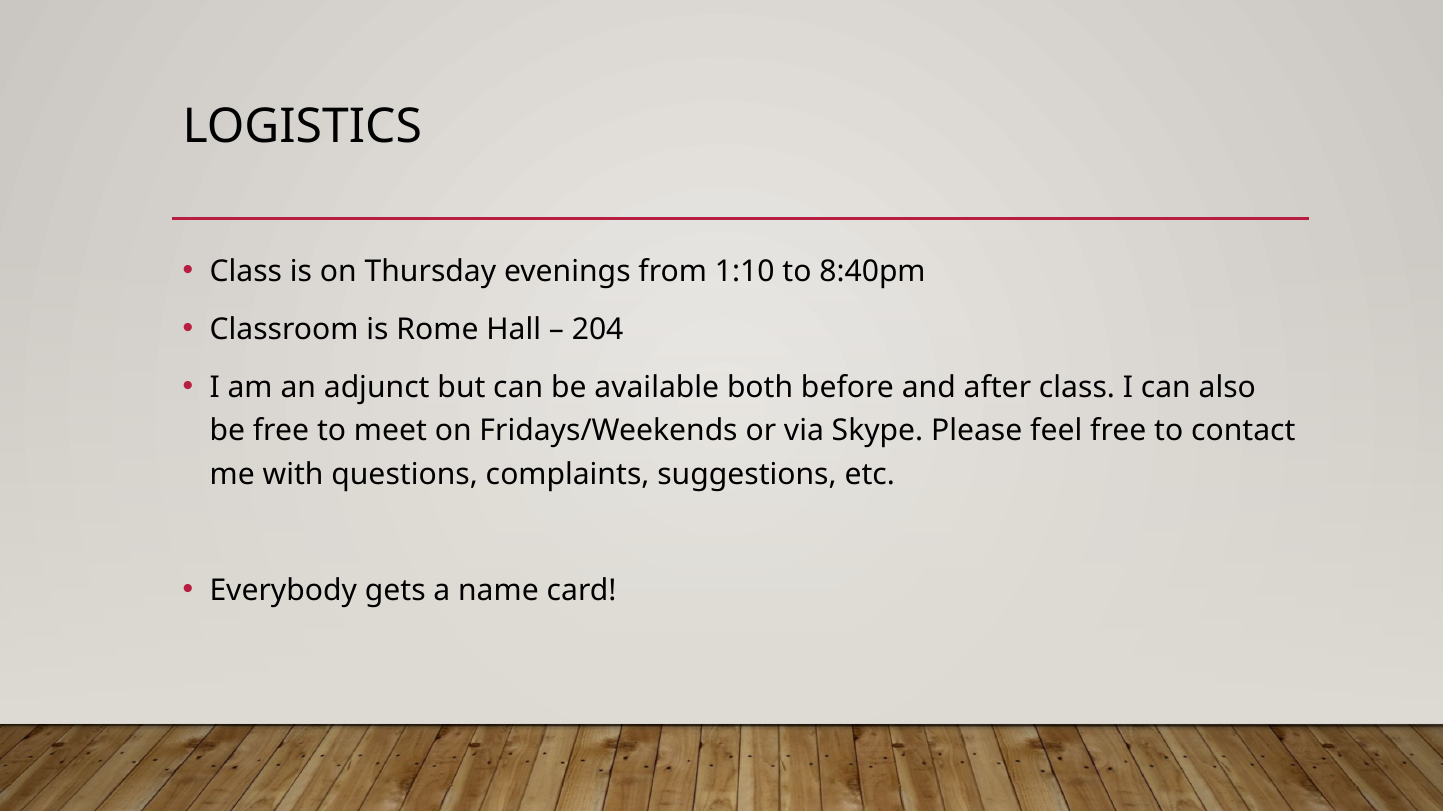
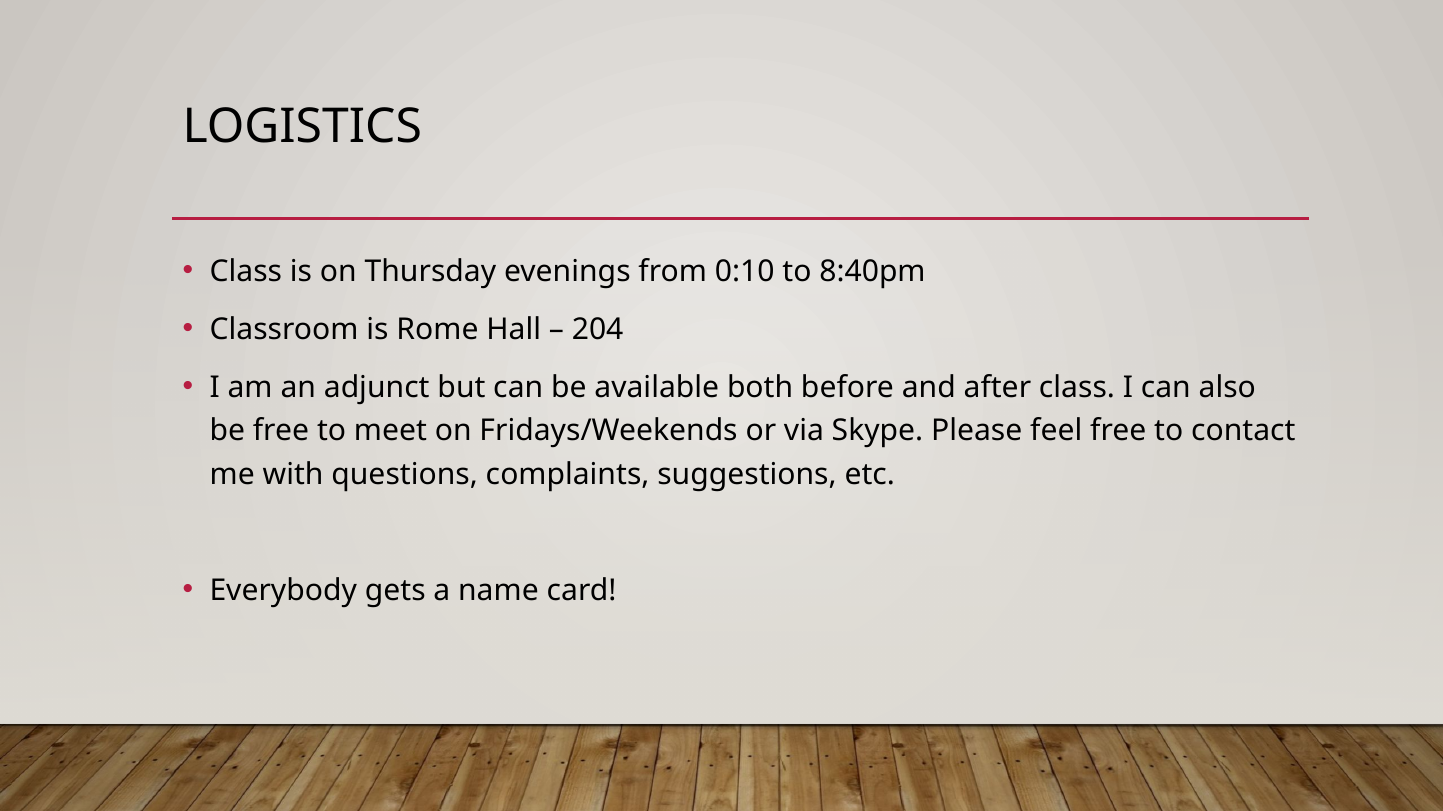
1:10: 1:10 -> 0:10 (745, 271)
